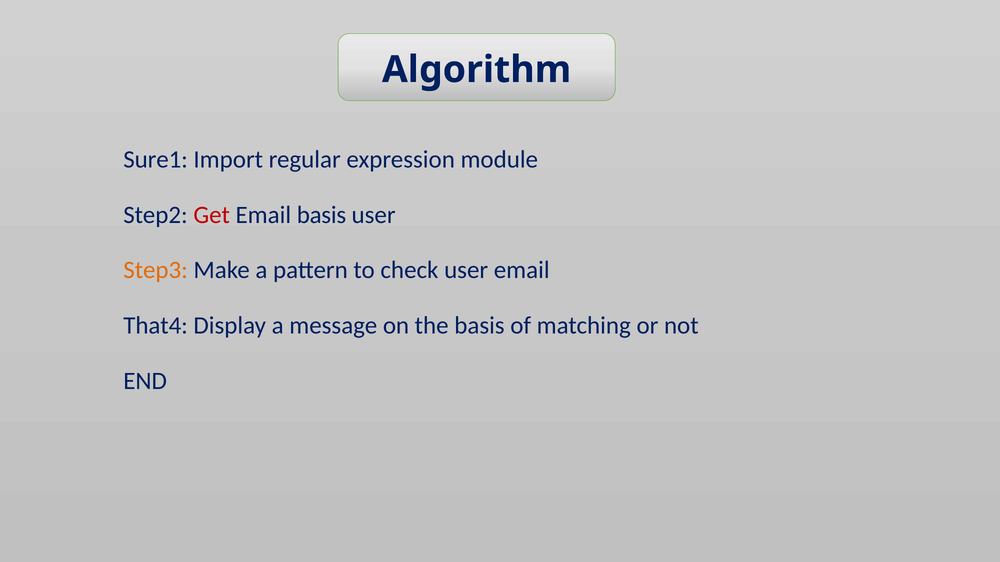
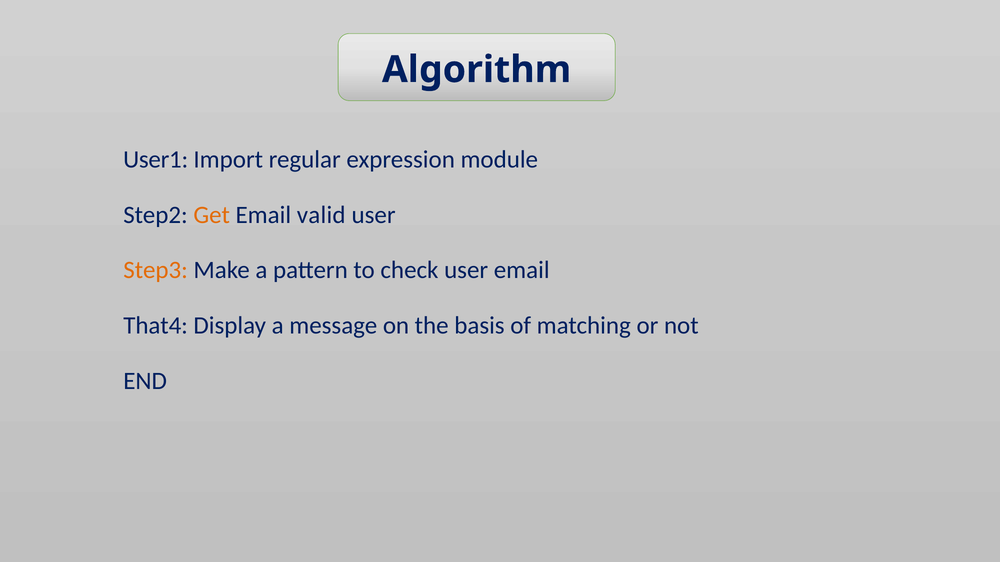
Sure1: Sure1 -> User1 (156, 160)
Get colour: red -> orange (212, 215)
Email basis: basis -> valid (321, 215)
